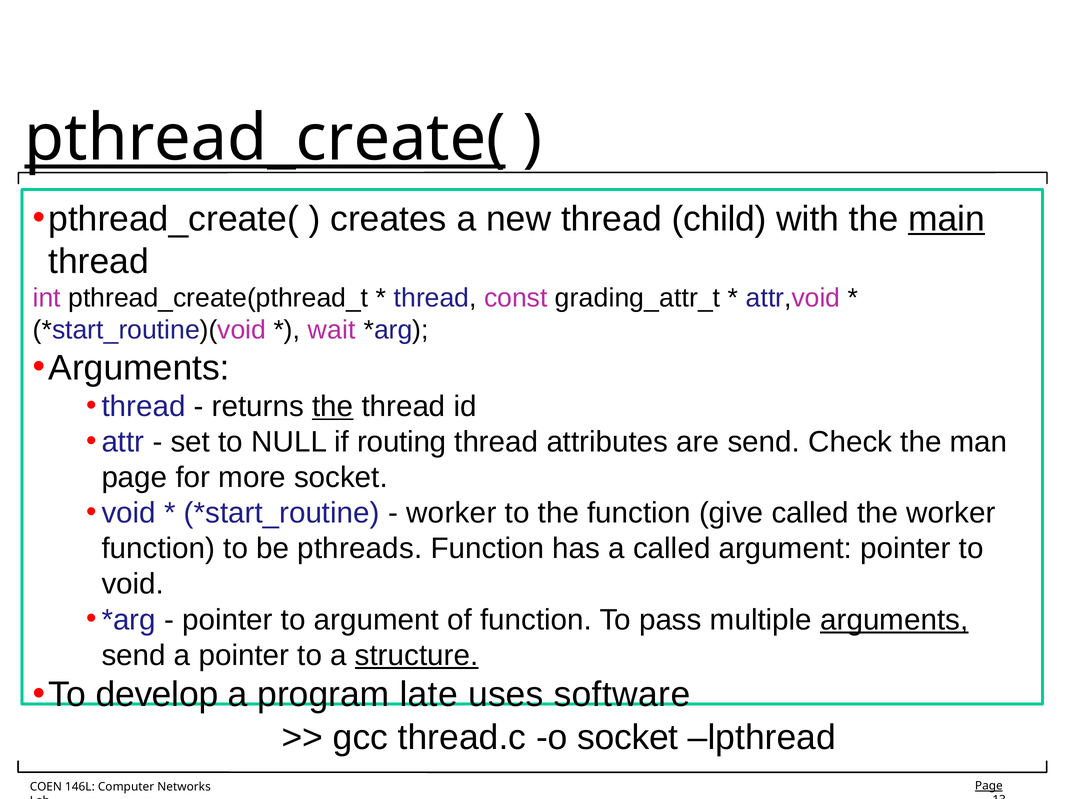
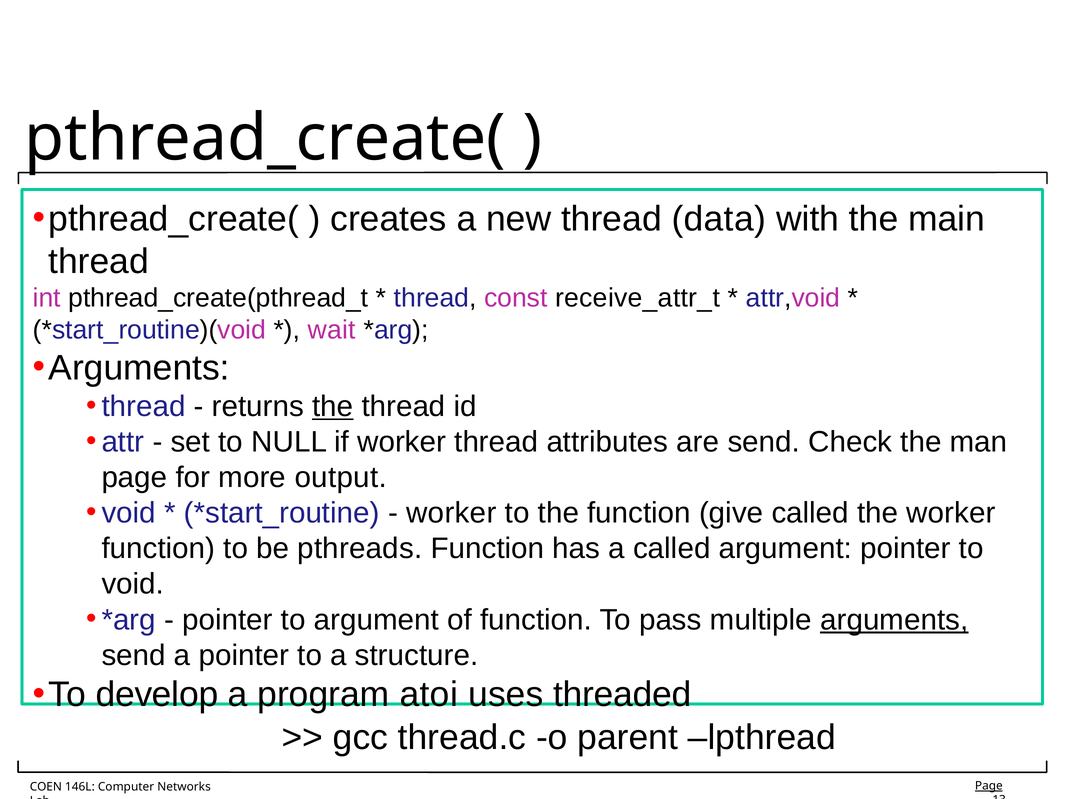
pthread_create( underline: present -> none (265, 138)
child: child -> data (719, 219)
main underline: present -> none (947, 219)
grading_attr_t: grading_attr_t -> receive_attr_t (638, 298)
if routing: routing -> worker (402, 442)
more socket: socket -> output (341, 477)
structure underline: present -> none (417, 655)
late: late -> atoi (429, 695)
software: software -> threaded (622, 695)
o socket: socket -> parent (628, 737)
